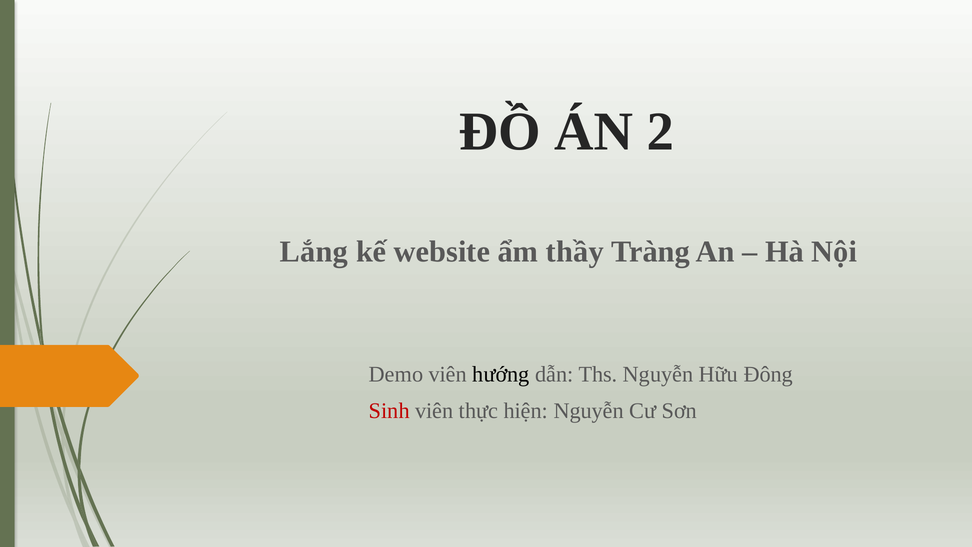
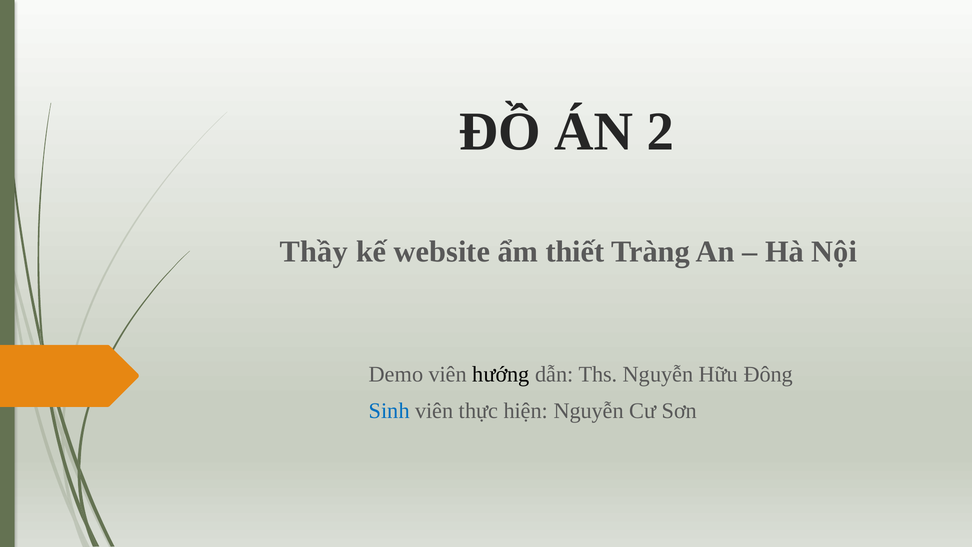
Lắng: Lắng -> Thầy (314, 252)
thầy: thầy -> thiết (575, 252)
Sinh colour: red -> blue (389, 411)
